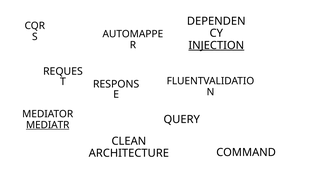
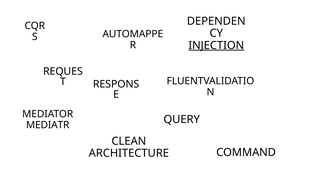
MEDIATR underline: present -> none (48, 125)
